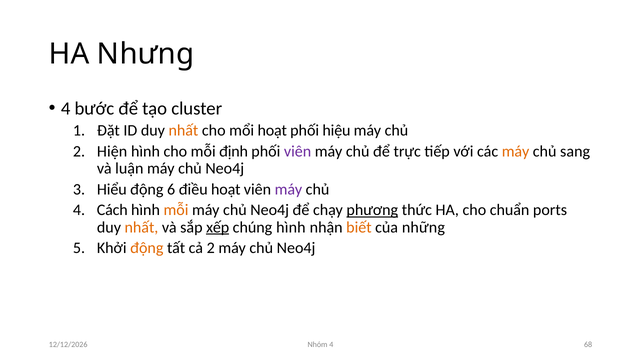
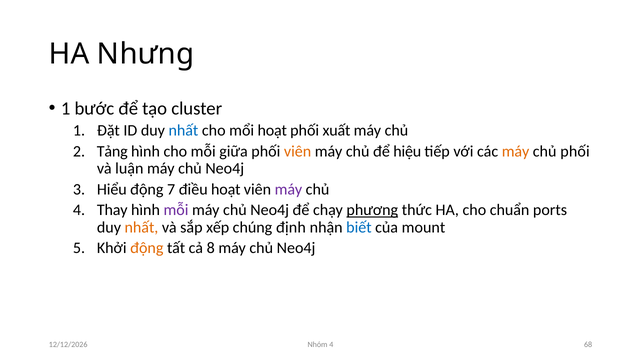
4: 4 -> 1 (66, 108)
nhất colour: orange -> blue (183, 130)
hiệu: hiệu -> xuất (336, 130)
Hiện: Hiện -> Tảng (112, 151)
định: định -> giữa (234, 151)
viên colour: purple -> orange (298, 151)
trực: trực -> hiệu (407, 151)
chủ sang: sang -> phối (575, 151)
6: 6 -> 7 (171, 189)
Cách: Cách -> Thay (112, 210)
mỗi colour: orange -> purple (176, 210)
xếp underline: present -> none (218, 227)
chúng hình: hình -> định (291, 227)
biết colour: orange -> blue (359, 227)
những: những -> mount (423, 227)
cả 2: 2 -> 8 (211, 248)
